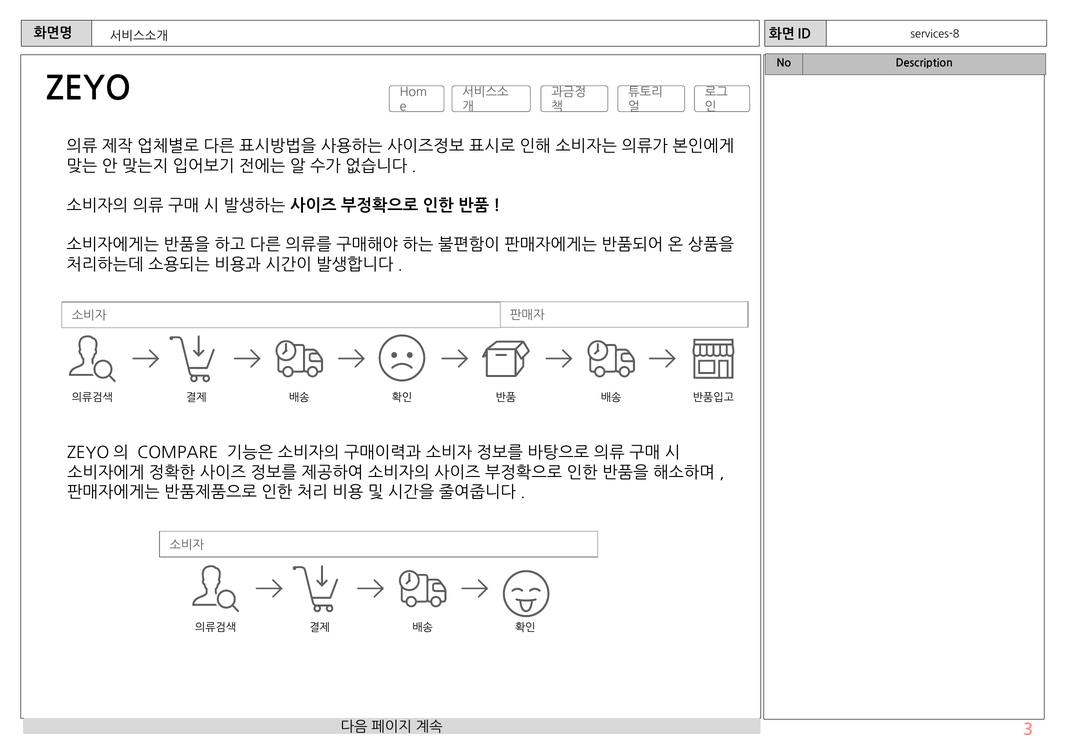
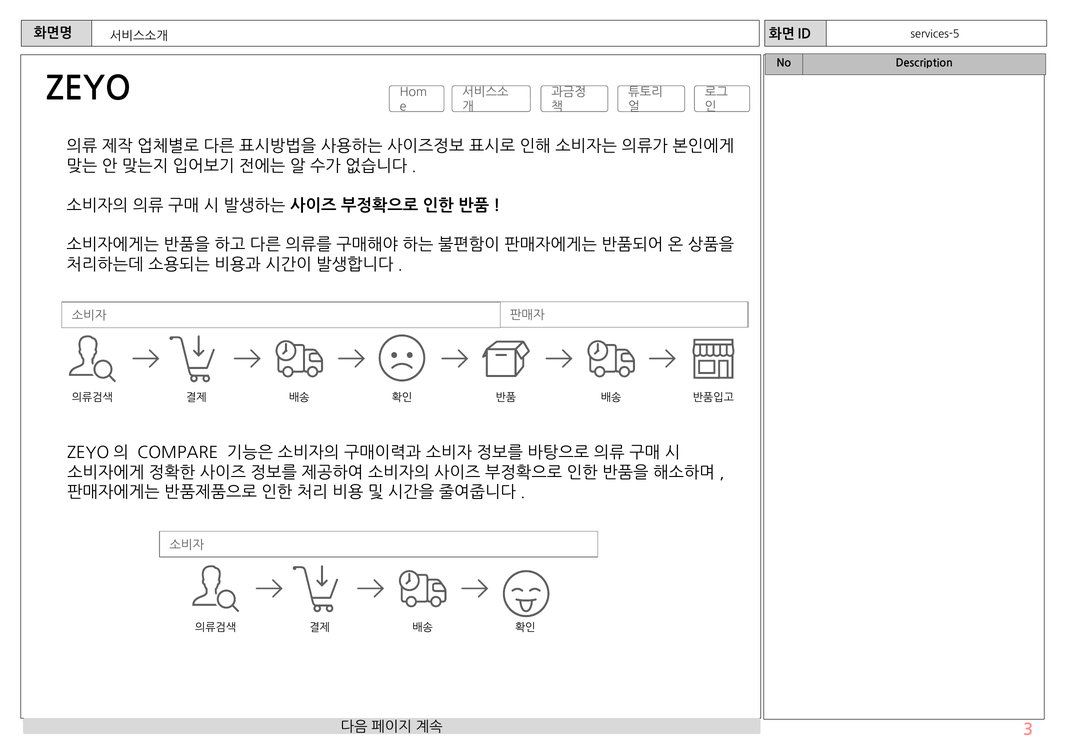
services-8: services-8 -> services-5 (935, 34)
